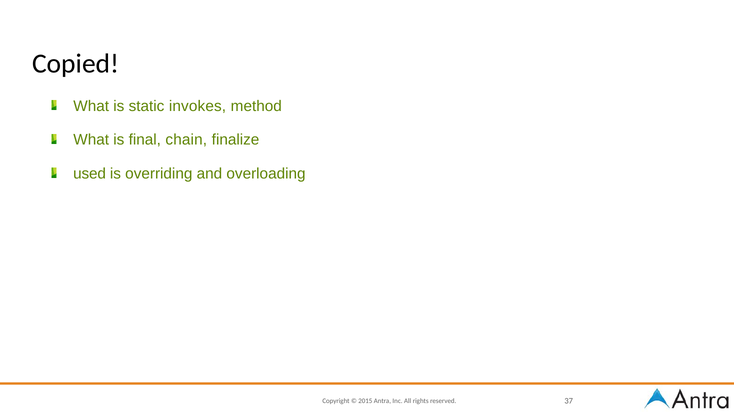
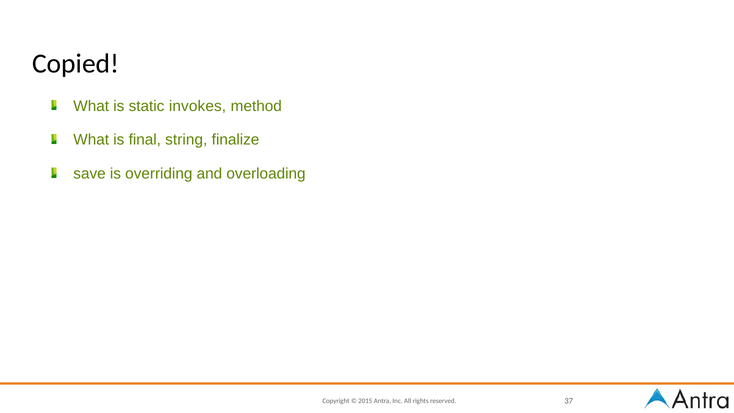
chain: chain -> string (186, 140)
used: used -> save (90, 174)
